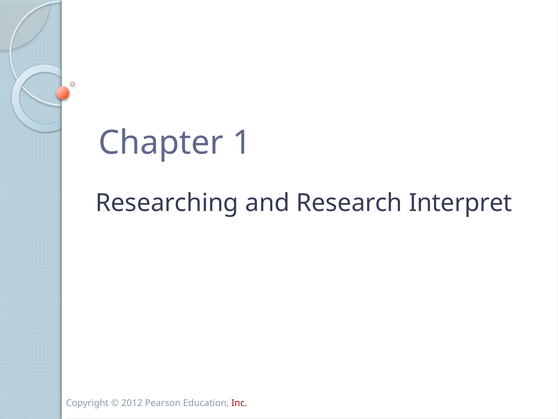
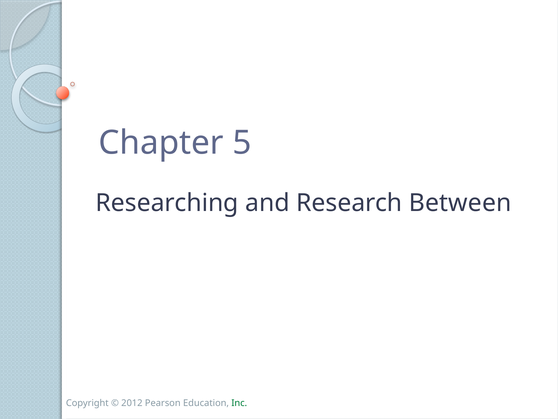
1: 1 -> 5 (242, 142)
Interpret: Interpret -> Between (460, 203)
Inc colour: red -> green (239, 403)
